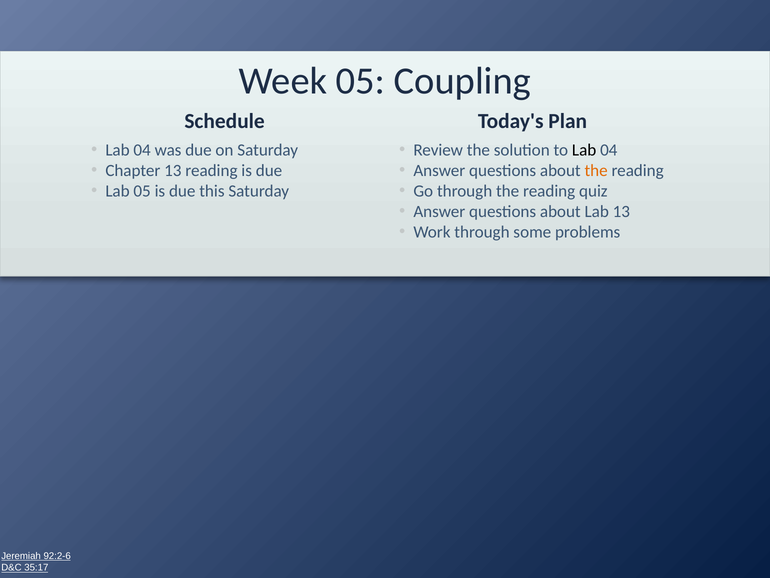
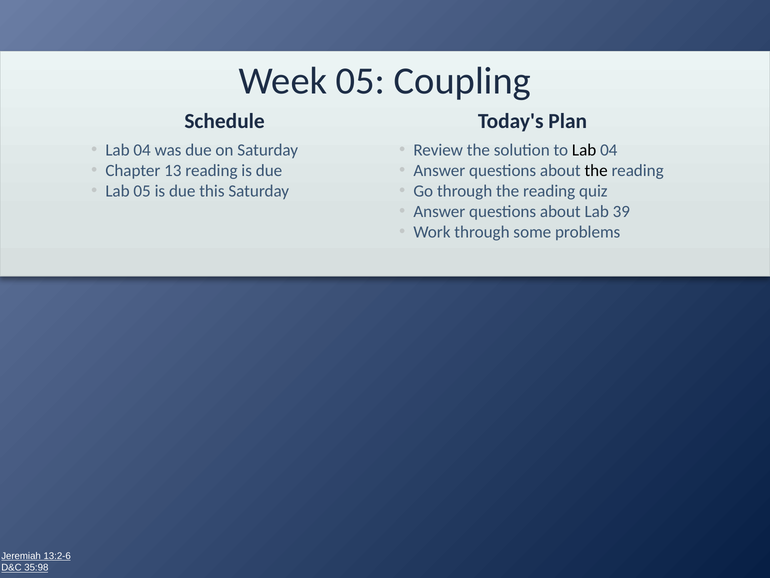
the colour: orange -> black (596, 171)
Lab 13: 13 -> 39 (621, 212)
92:2-6: 92:2-6 -> 13:2-6 (57, 556)
35:17: 35:17 -> 35:98 (36, 567)
